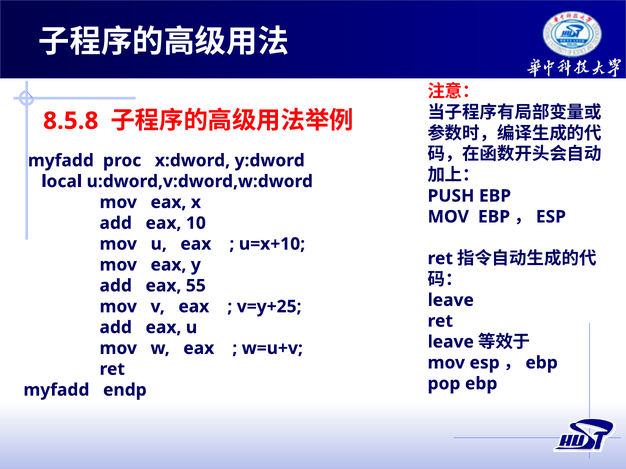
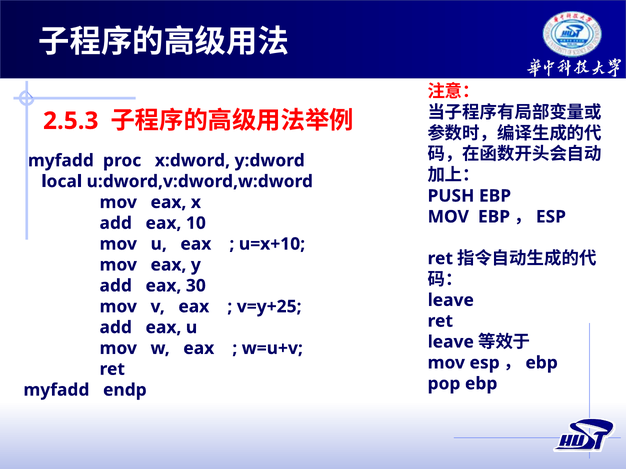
8.5.8: 8.5.8 -> 2.5.3 (71, 121)
55: 55 -> 30 (196, 286)
